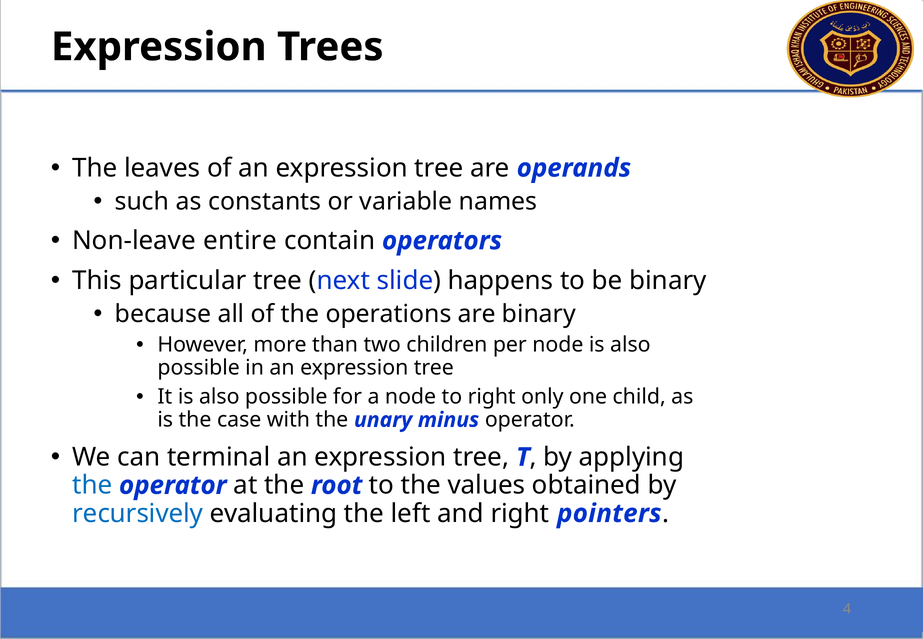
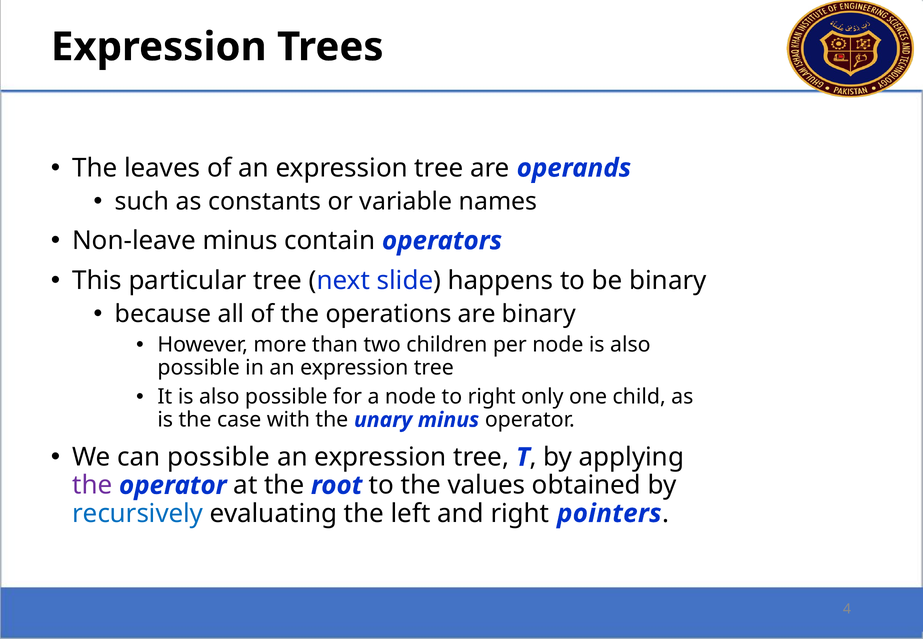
Non-leave entire: entire -> minus (240, 241)
can terminal: terminal -> possible (219, 457)
the colour: blue -> purple (92, 485)
